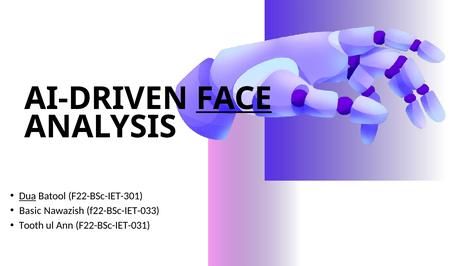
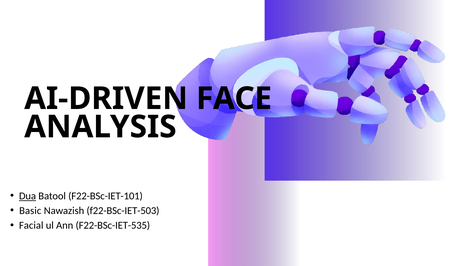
FACE underline: present -> none (234, 98)
F22-BSc-IET-301: F22-BSc-IET-301 -> F22-BSc-IET-101 (105, 196)
f22-BSc-IET-033: f22-BSc-IET-033 -> f22-BSc-IET-503 (123, 210)
Tooth: Tooth -> Facial (31, 225)
F22-BSc-IET-031: F22-BSc-IET-031 -> F22-BSc-IET-535 (113, 225)
